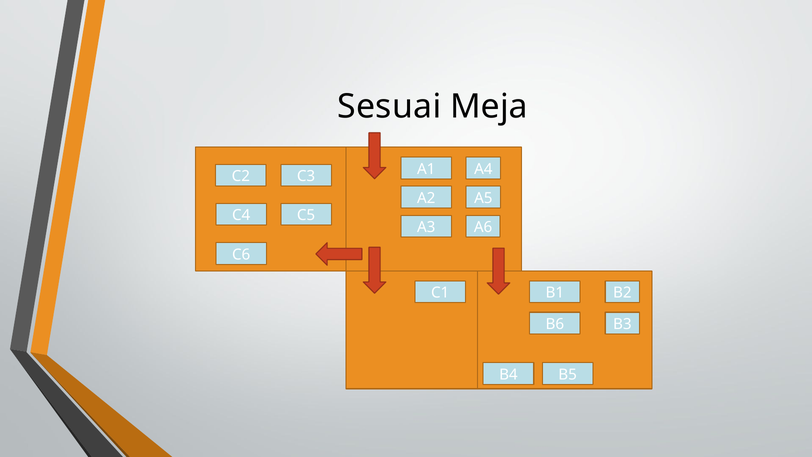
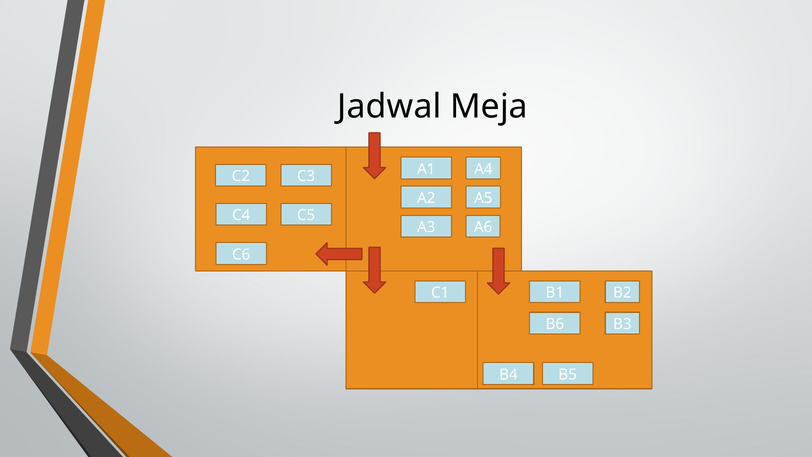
Sesuai: Sesuai -> Jadwal (389, 106)
